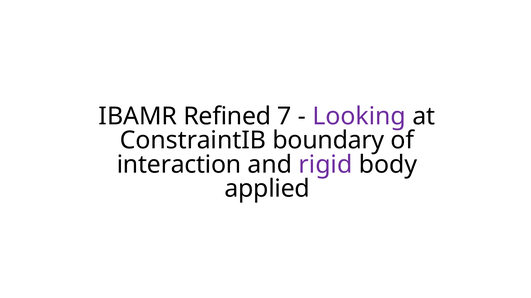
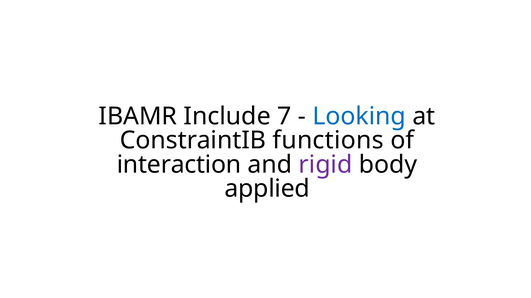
Refined: Refined -> Include (227, 116)
Looking colour: purple -> blue (359, 116)
boundary: boundary -> functions (328, 141)
